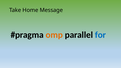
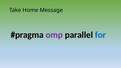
omp colour: orange -> purple (54, 35)
